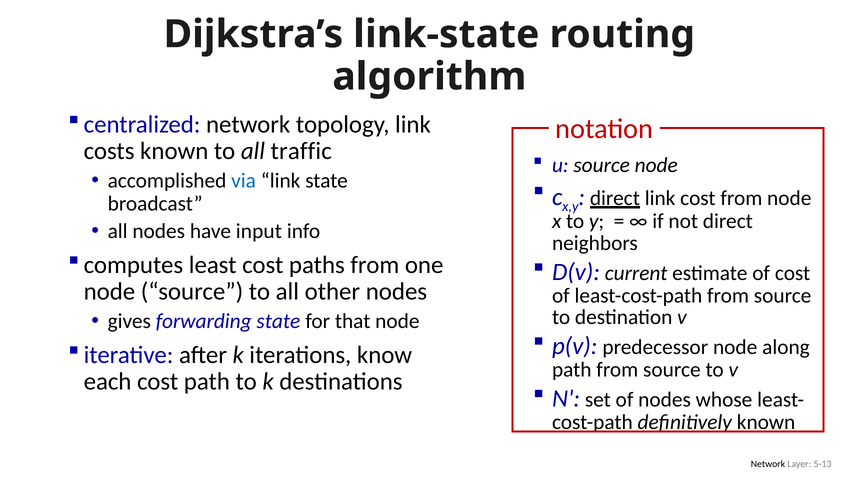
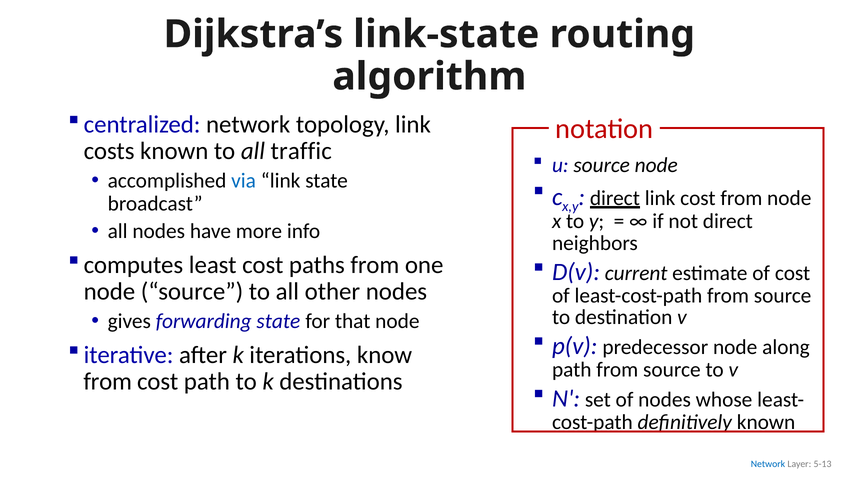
input: input -> more (259, 231)
each: each -> from (108, 382)
Network colour: black -> blue (768, 465)
